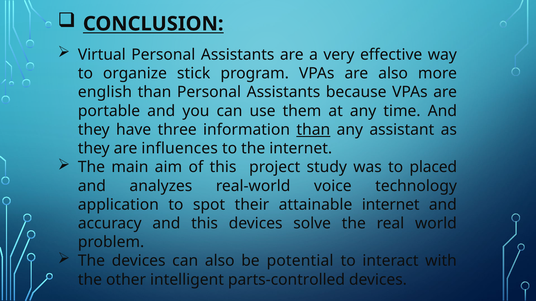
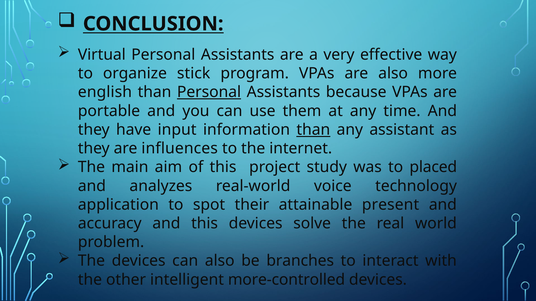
Personal underline: none -> present (209, 92)
three: three -> input (177, 130)
attainable internet: internet -> present (391, 205)
potential: potential -> branches (300, 261)
parts-controlled: parts-controlled -> more-controlled (286, 280)
